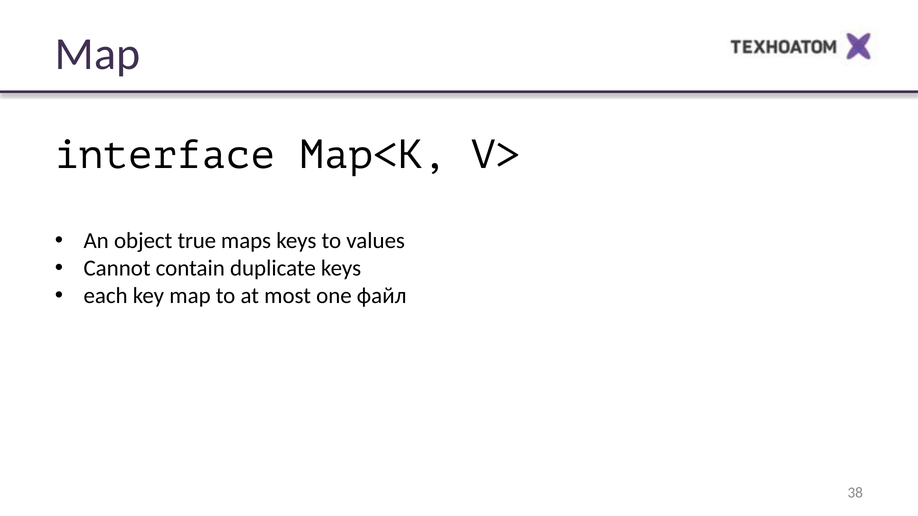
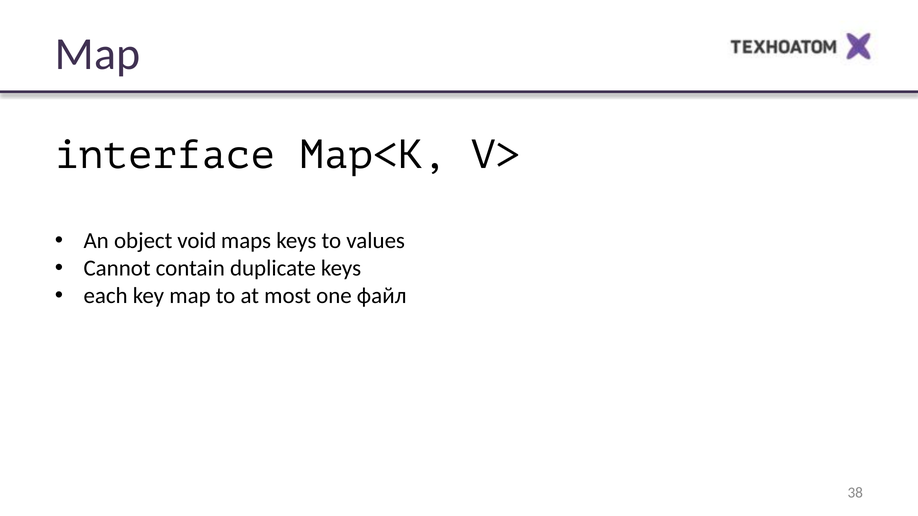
true: true -> void (197, 241)
